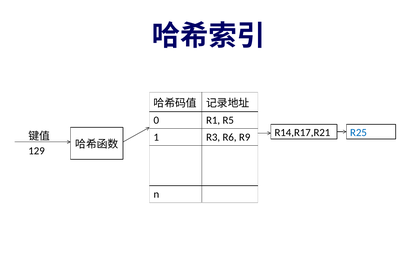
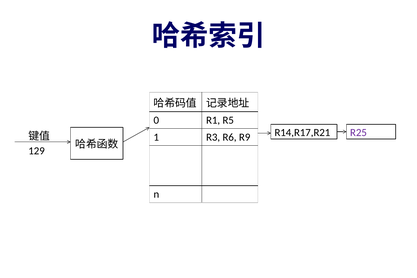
R25 colour: blue -> purple (358, 132)
